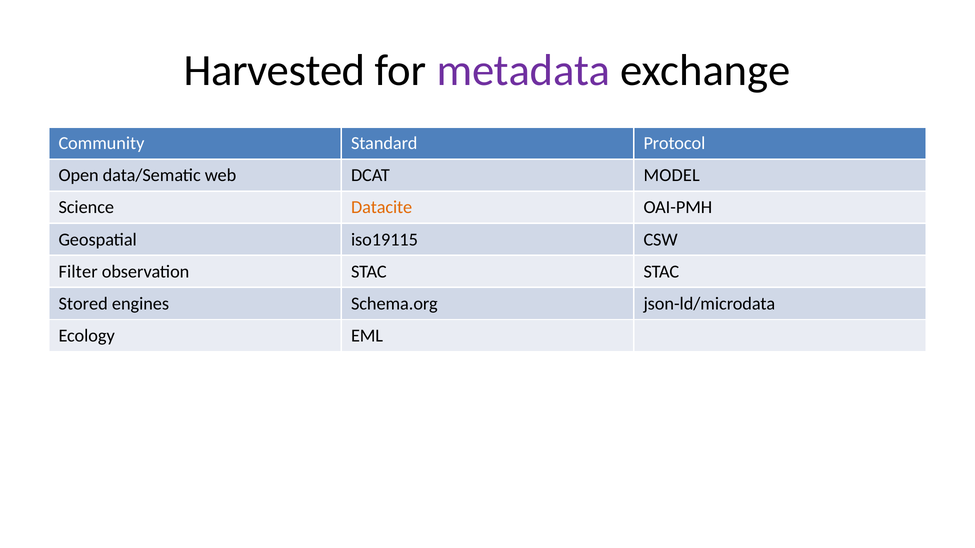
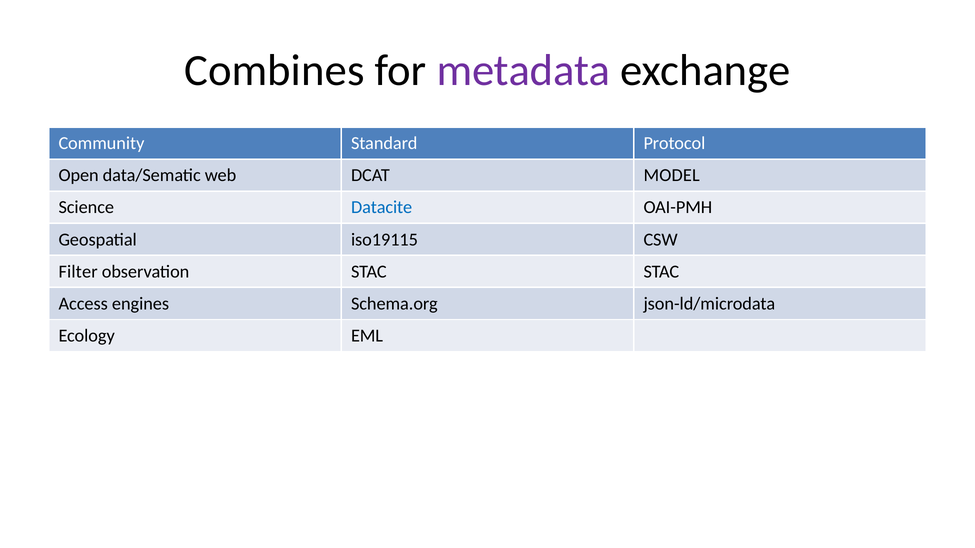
Harvested: Harvested -> Combines (274, 71)
Datacite colour: orange -> blue (382, 208)
Stored: Stored -> Access (83, 304)
